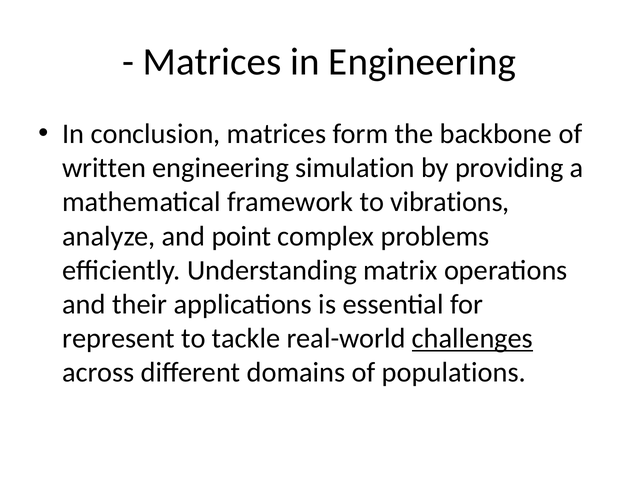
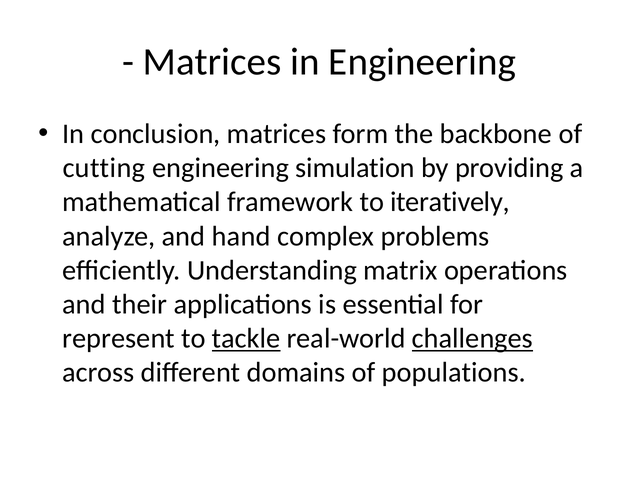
written: written -> cutting (104, 168)
vibrations: vibrations -> iteratively (450, 202)
point: point -> hand (241, 236)
tackle underline: none -> present (246, 339)
